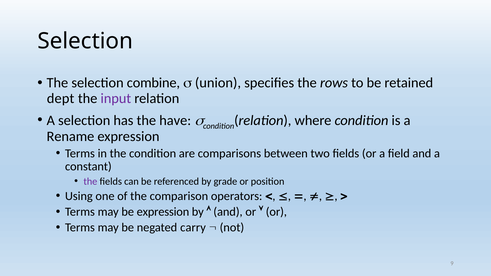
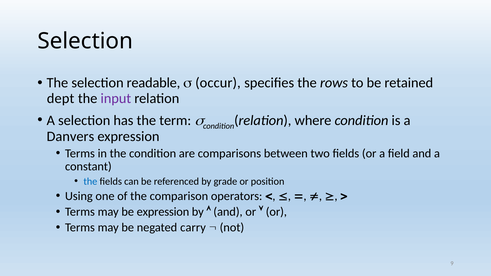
combine: combine -> readable (153, 83)
union: union -> occur (218, 83)
have: have -> term (175, 121)
Rename: Rename -> Danvers (70, 137)
the colour: purple -> blue (90, 181)
